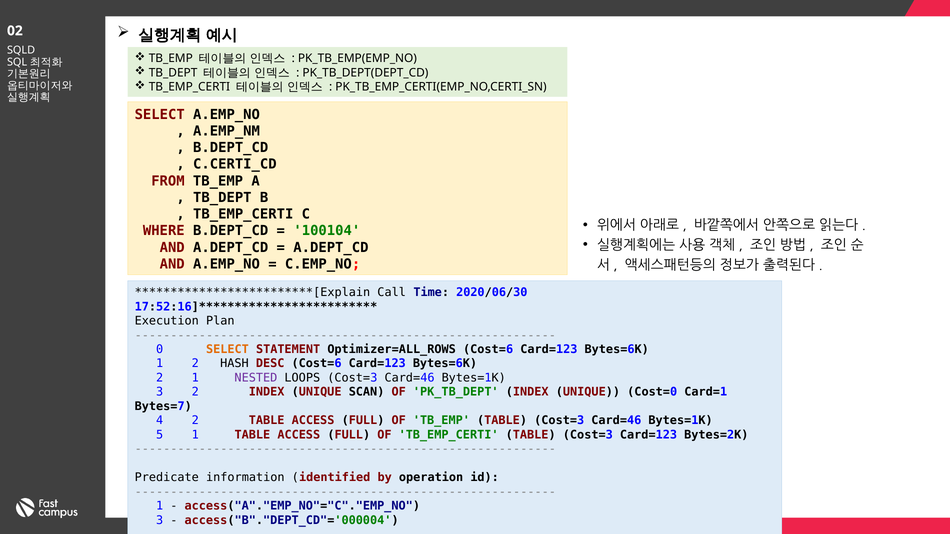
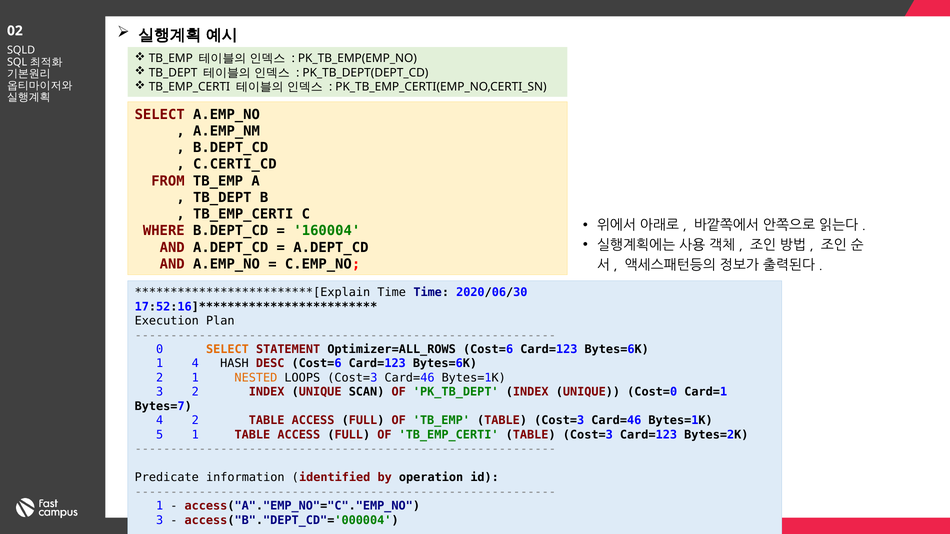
100104: 100104 -> 160004 (327, 231)
Call: Call -> Time (392, 293)
1 2: 2 -> 4 (195, 364)
NESTED colour: purple -> orange (256, 378)
